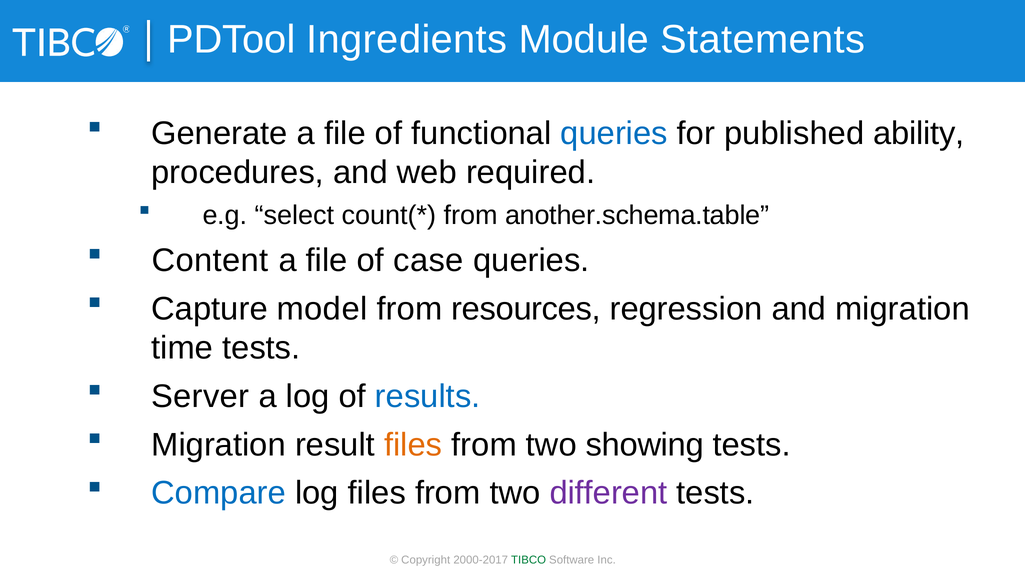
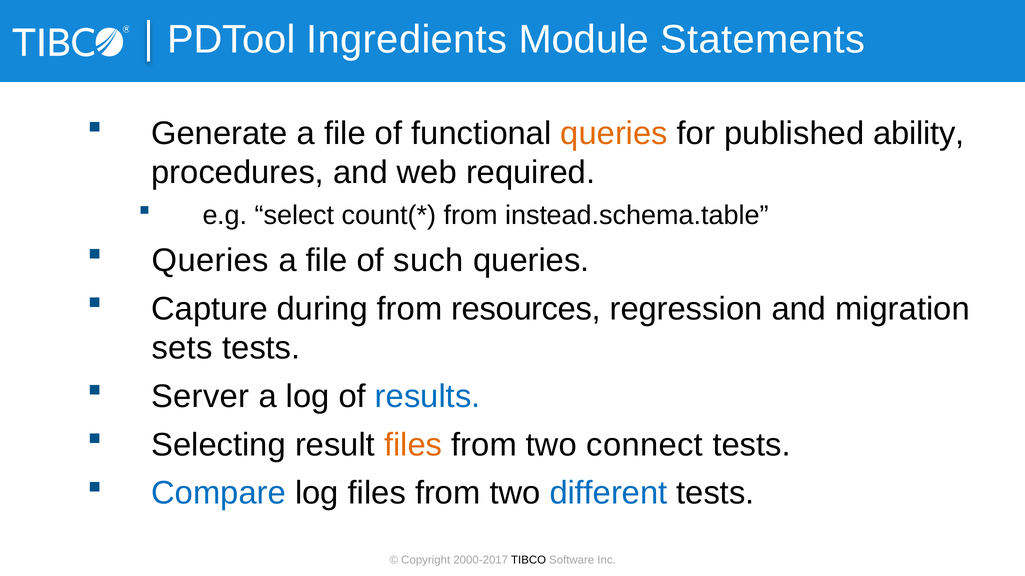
queries colour: blue -> orange (614, 133)
another.schema.table: another.schema.table -> instead.schema.table (637, 215)
Content: Content -> Queries (210, 261)
case: case -> such (428, 261)
model: model -> during (322, 309)
time: time -> sets (182, 349)
Migration: Migration -> Selecting (219, 445)
showing: showing -> connect (645, 445)
different colour: purple -> blue (608, 494)
TIBCO colour: green -> black (529, 561)
